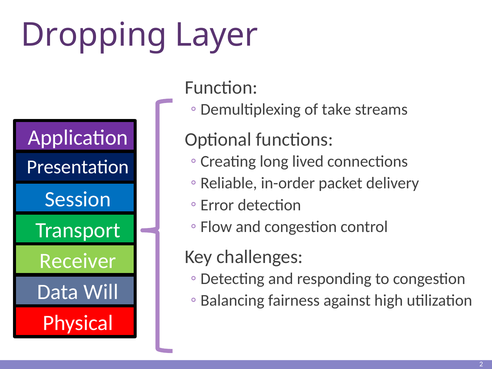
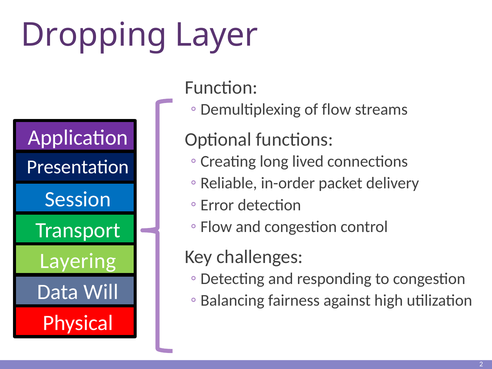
take: take -> flow (336, 109)
Receiver: Receiver -> Layering (78, 261)
